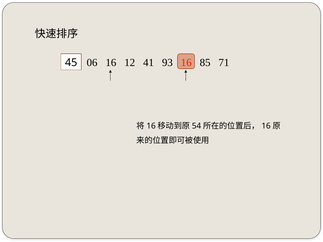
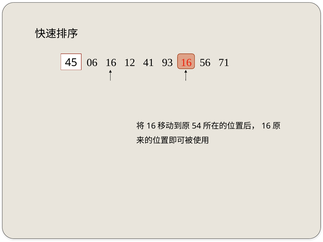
85: 85 -> 56 (205, 63)
